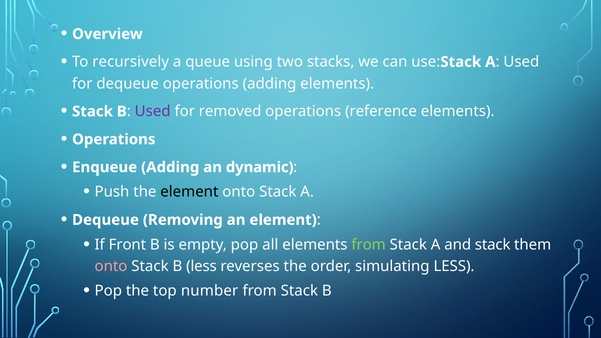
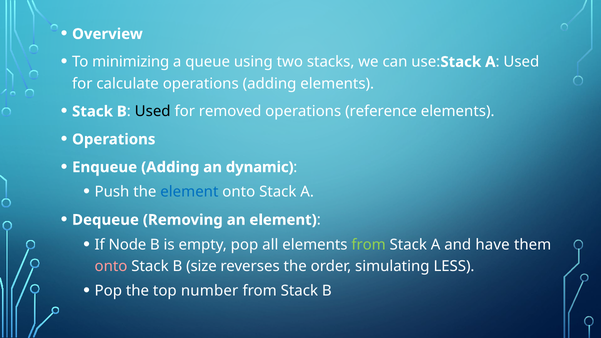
recursively: recursively -> minimizing (131, 62)
for dequeue: dequeue -> calculate (128, 84)
Used colour: purple -> black (153, 111)
element colour: black -> blue (189, 192)
Front: Front -> Node (127, 245)
and stack: stack -> have (493, 245)
B less: less -> size (201, 266)
